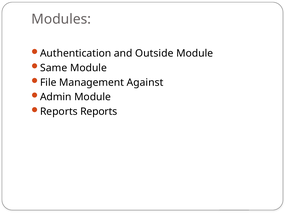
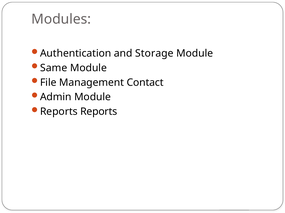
Outside: Outside -> Storage (154, 53)
Against: Against -> Contact (145, 83)
